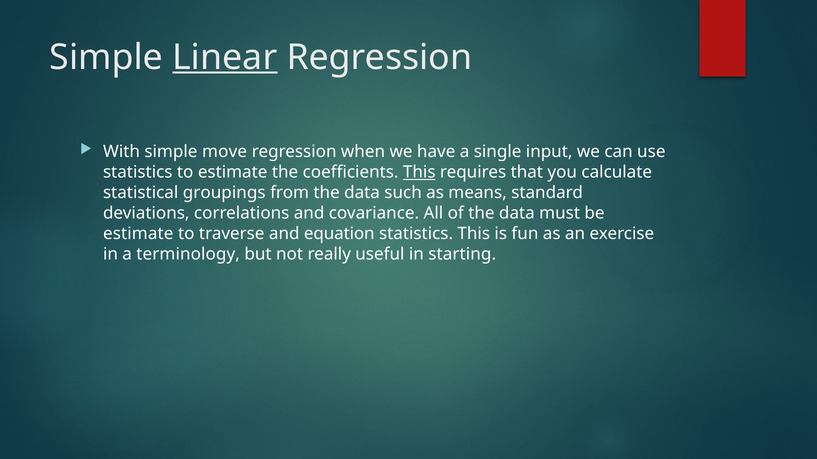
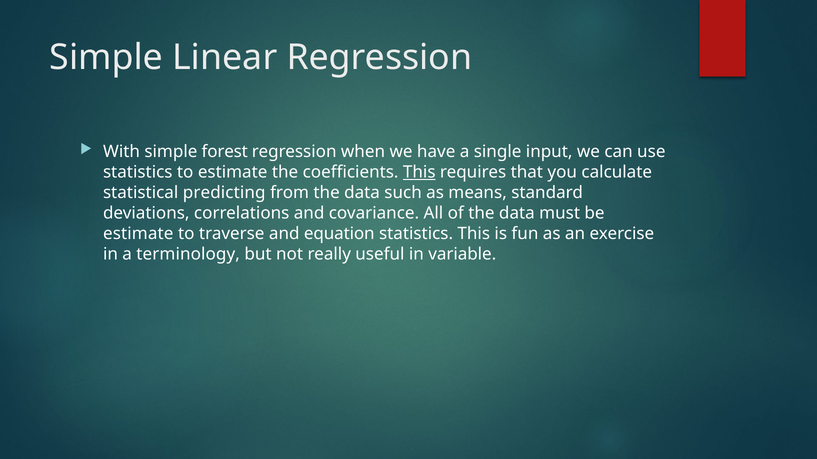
Linear underline: present -> none (225, 57)
move: move -> forest (225, 152)
groupings: groupings -> predicting (224, 193)
starting: starting -> variable (462, 254)
